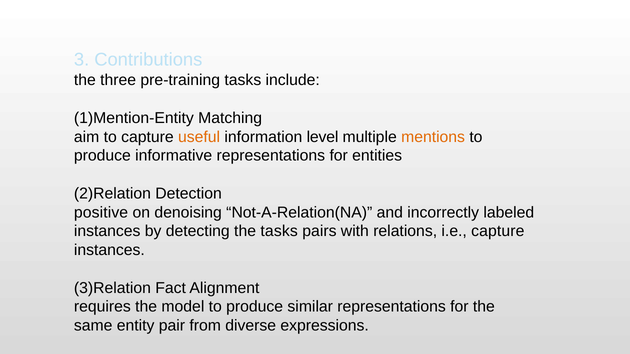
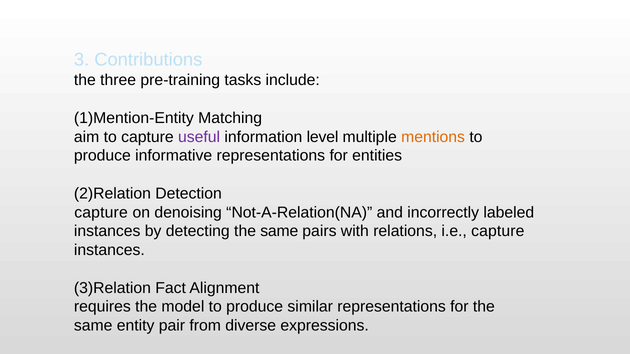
useful colour: orange -> purple (199, 137)
positive: positive -> capture (101, 213)
detecting the tasks: tasks -> same (279, 231)
